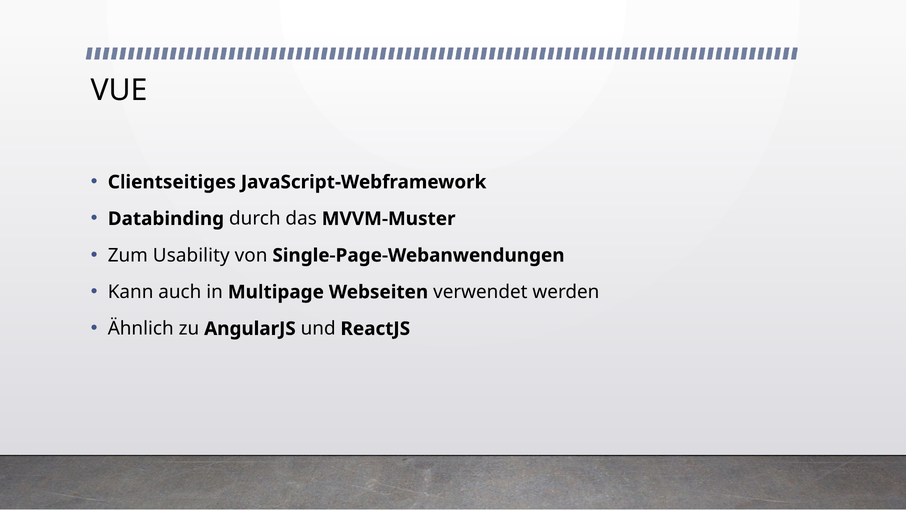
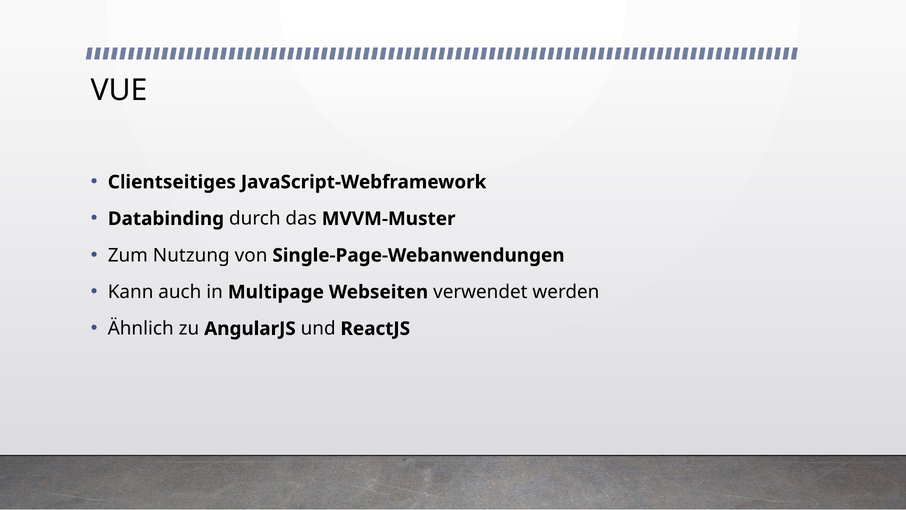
Usability: Usability -> Nutzung (191, 255)
